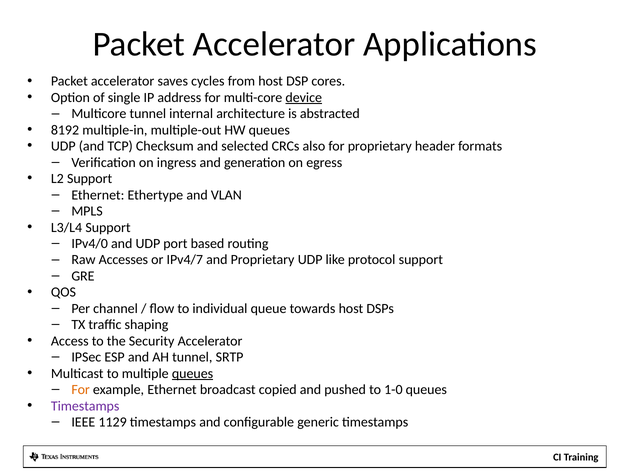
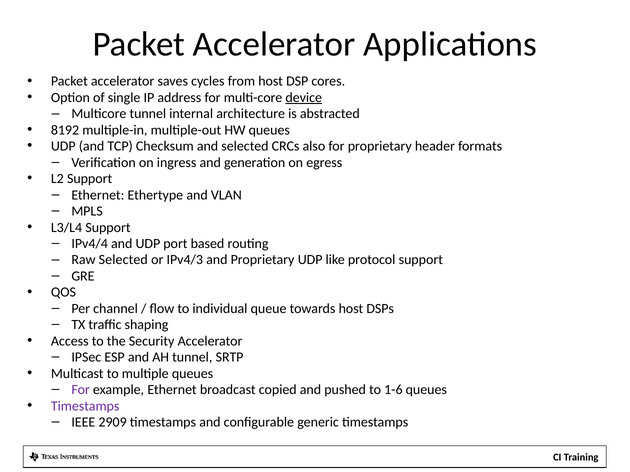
IPv4/0: IPv4/0 -> IPv4/4 (90, 244)
Raw Accesses: Accesses -> Selected (123, 260)
IPv4/7: IPv4/7 -> IPv4/3 (185, 260)
queues underline: present -> none (193, 374)
For colour: orange -> purple (81, 390)
1-0: 1-0 -> 1-6 (393, 390)
1129: 1129 -> 2909 (113, 423)
